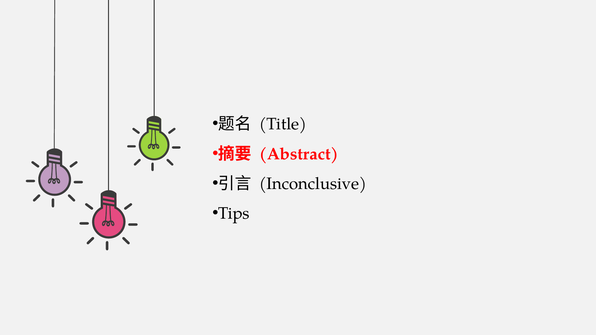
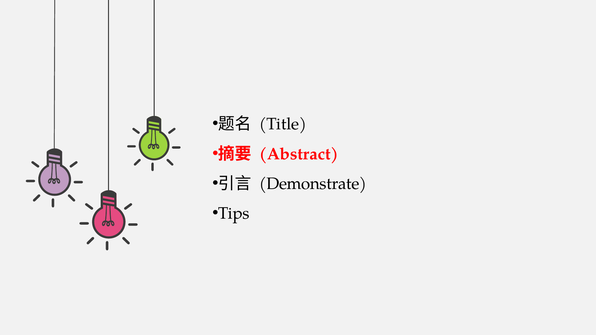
Inconclusive: Inconclusive -> Demonstrate (313, 184)
